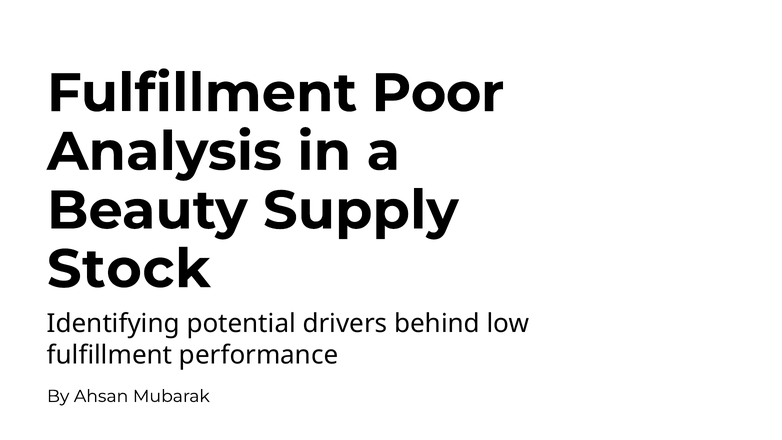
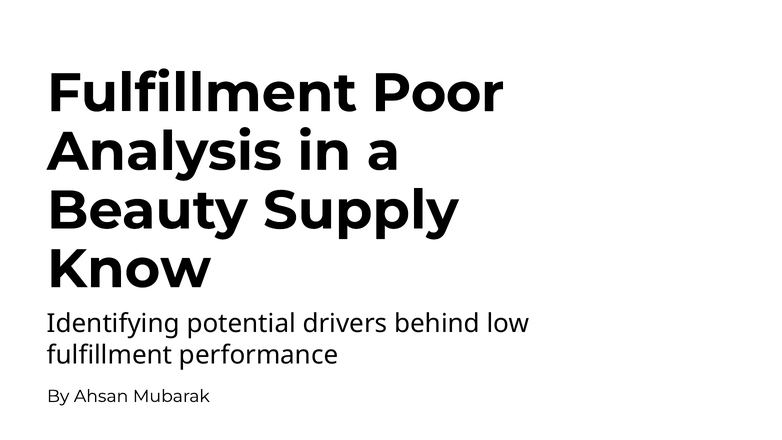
Stock: Stock -> Know (129, 269)
